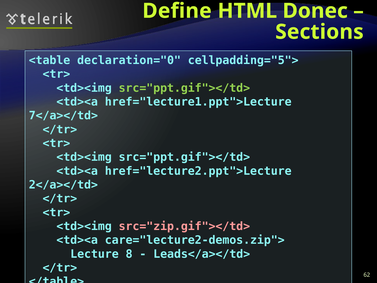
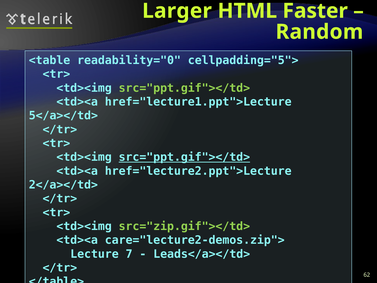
Define: Define -> Larger (177, 11)
Donec: Donec -> Faster (315, 11)
Sections: Sections -> Random (319, 32)
declaration="0: declaration="0 -> readability="0 (129, 60)
7</a></td>: 7</a></td> -> 5</a></td> (63, 116)
src="ppt.gif"></td> underline: none -> present (184, 157)
src="zip.gif"></td> colour: pink -> light green (184, 226)
8: 8 -> 7 (129, 254)
